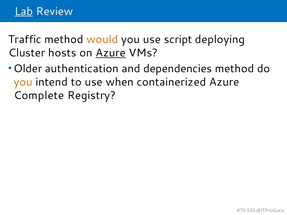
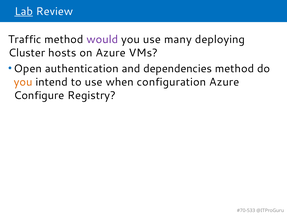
would colour: orange -> purple (102, 40)
script: script -> many (178, 40)
Azure underline: present -> none (111, 53)
Older: Older -> Open (28, 69)
containerized: containerized -> configuration (171, 82)
Complete: Complete -> Configure (39, 96)
